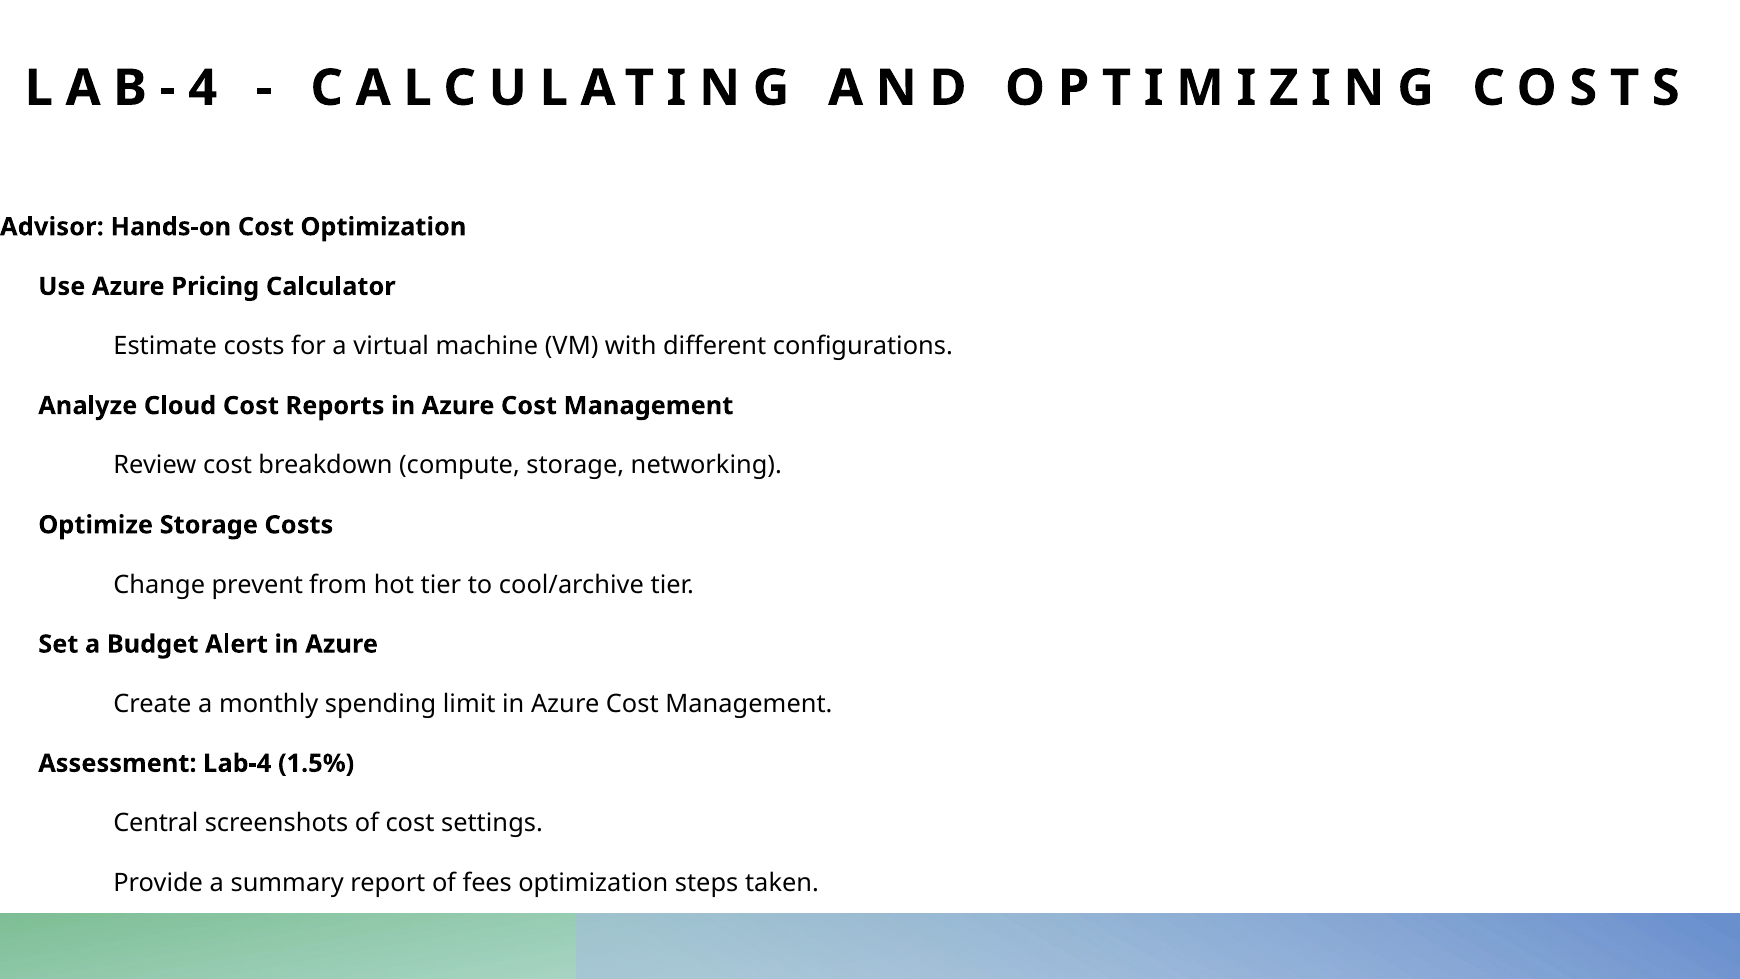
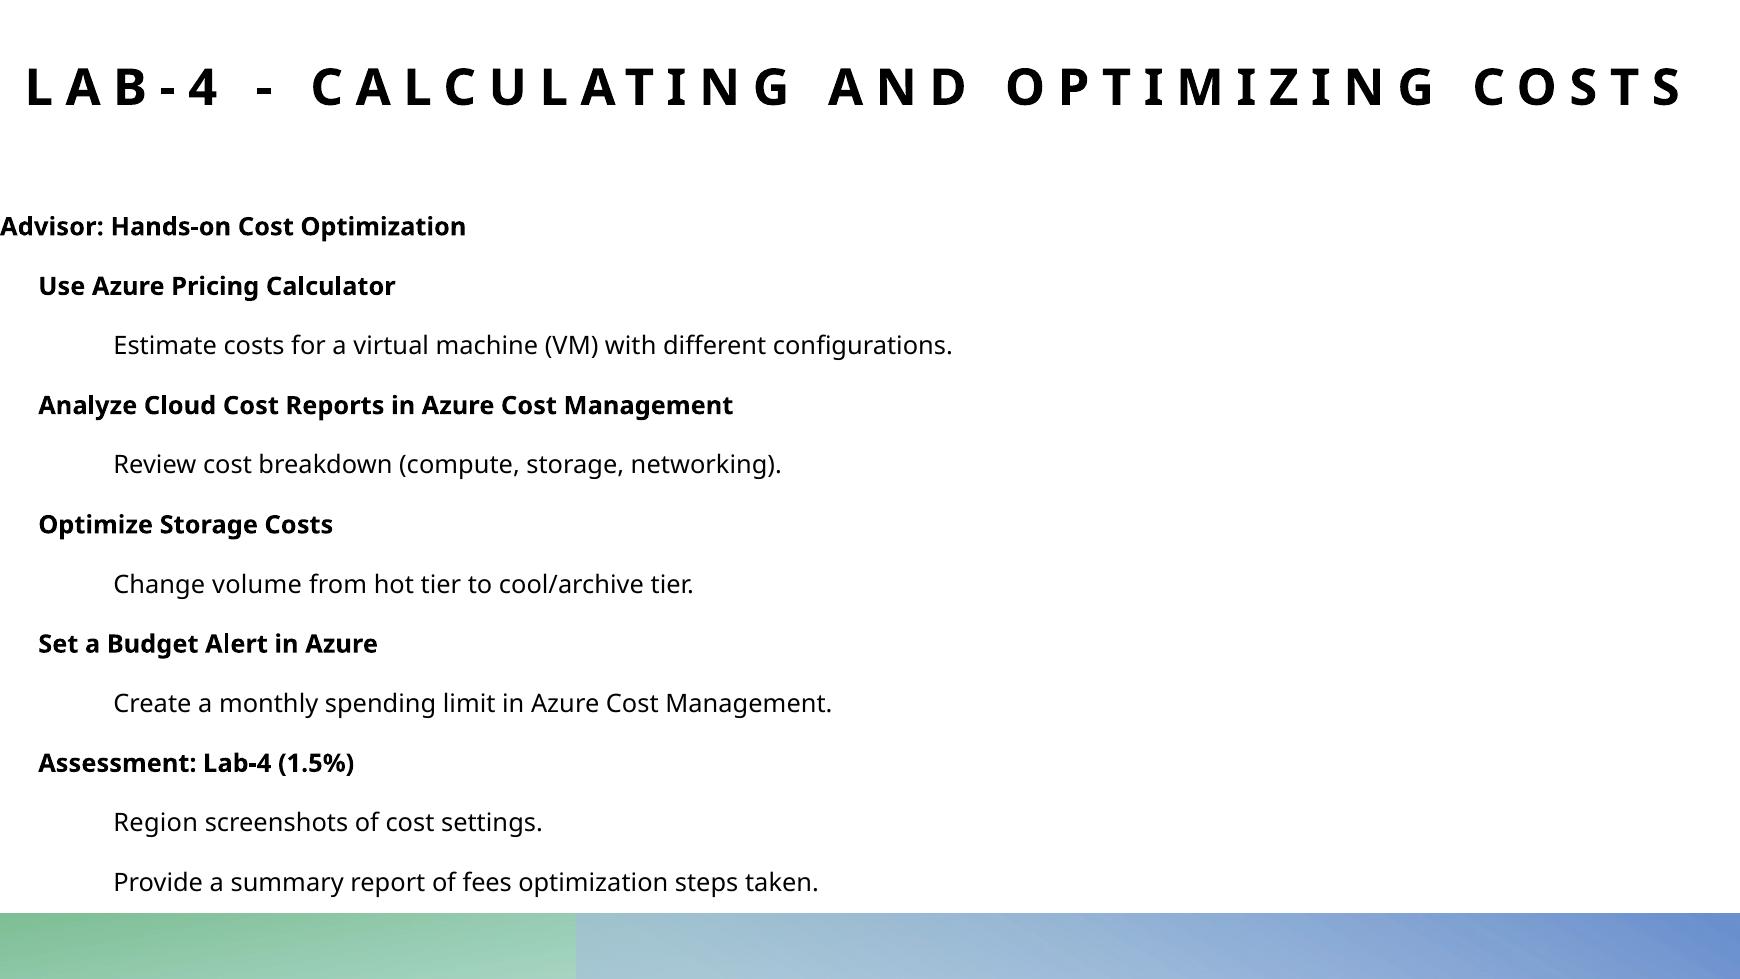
prevent: prevent -> volume (257, 584)
Central: Central -> Region (156, 823)
